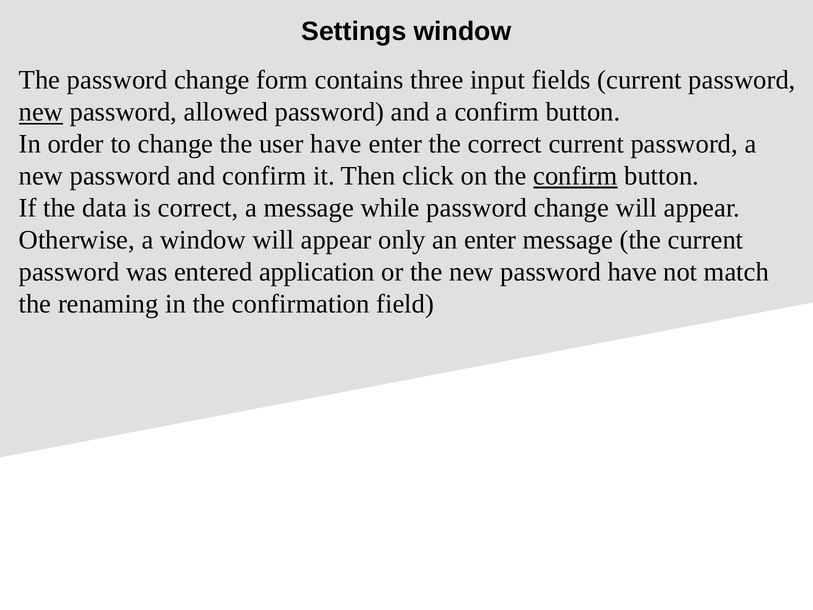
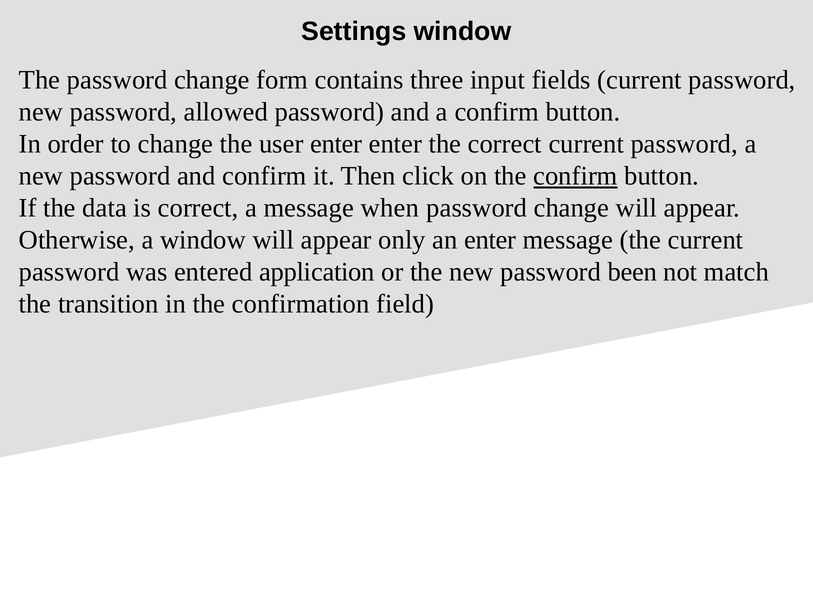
new underline: present -> none (41, 112)
user have: have -> enter (336, 144)
while: while -> when (390, 208)
password have: have -> been (632, 272)
renaming: renaming -> transition (108, 304)
